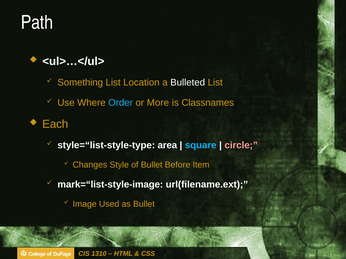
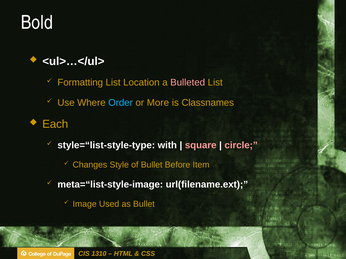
Path: Path -> Bold (37, 23)
Something: Something -> Formatting (80, 83)
Bulleted colour: white -> pink (188, 83)
area: area -> with (167, 145)
square colour: light blue -> pink (201, 145)
mark=“list-style-image: mark=“list-style-image -> meta=“list-style-image (110, 185)
